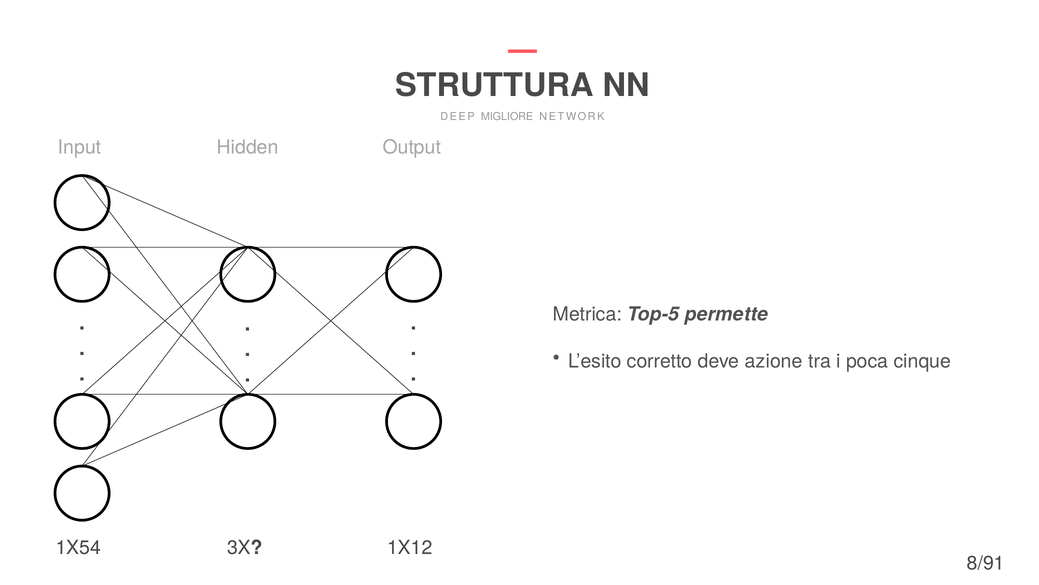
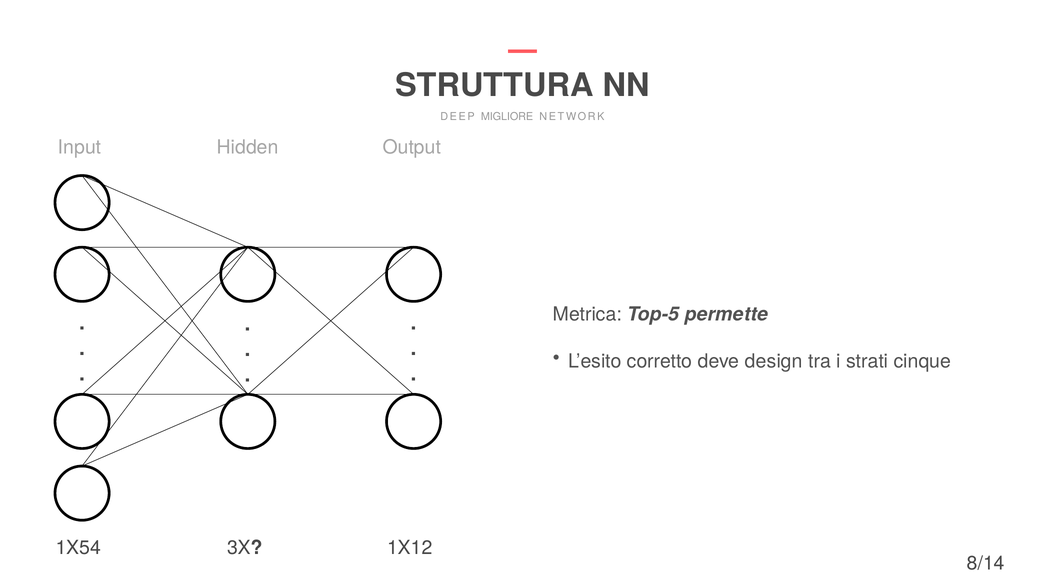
azione: azione -> design (774, 361)
poca: poca -> strati (867, 361)
8/91: 8/91 -> 8/14 (986, 563)
